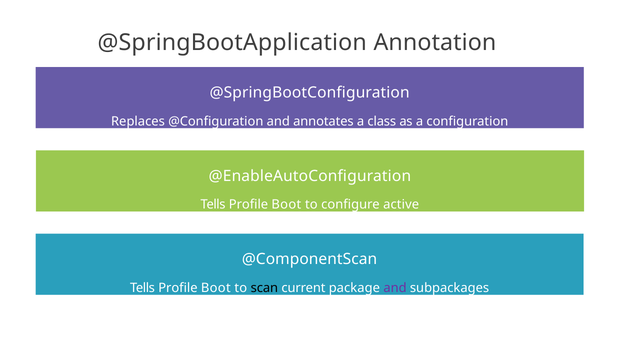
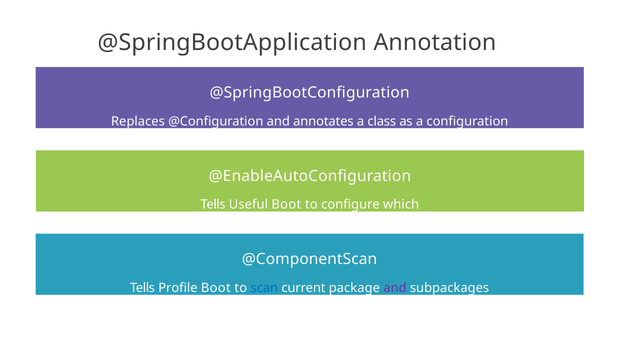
Profile: Profile -> Useful (248, 205)
active: active -> which (401, 205)
scan colour: black -> blue (264, 288)
